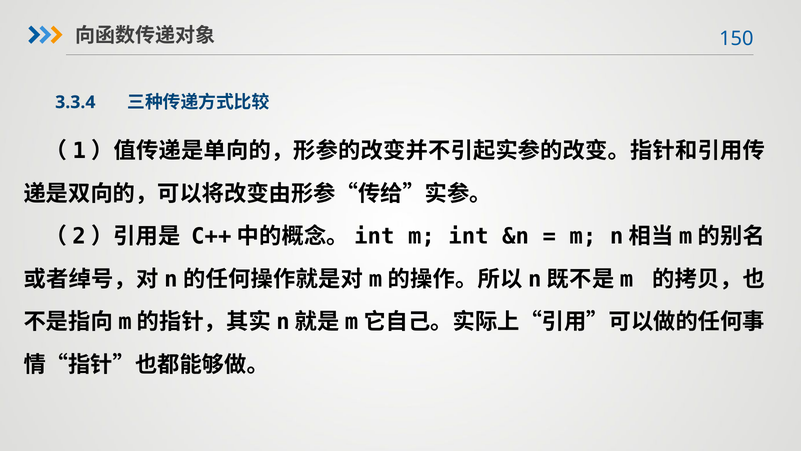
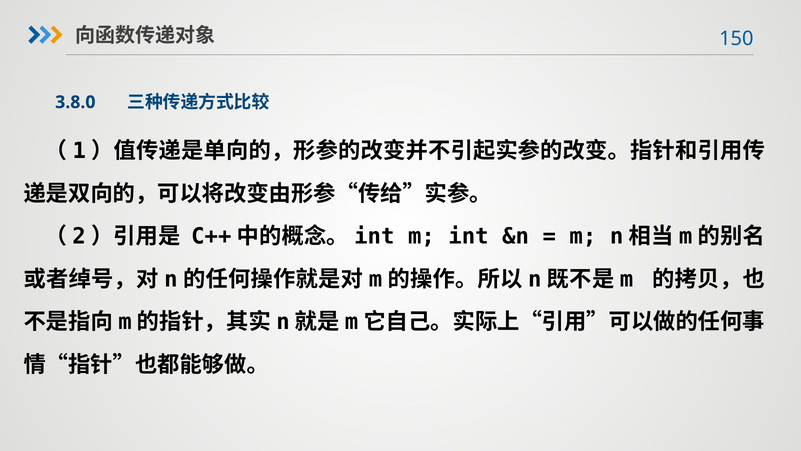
3.3.4: 3.3.4 -> 3.8.0 (75, 102)
